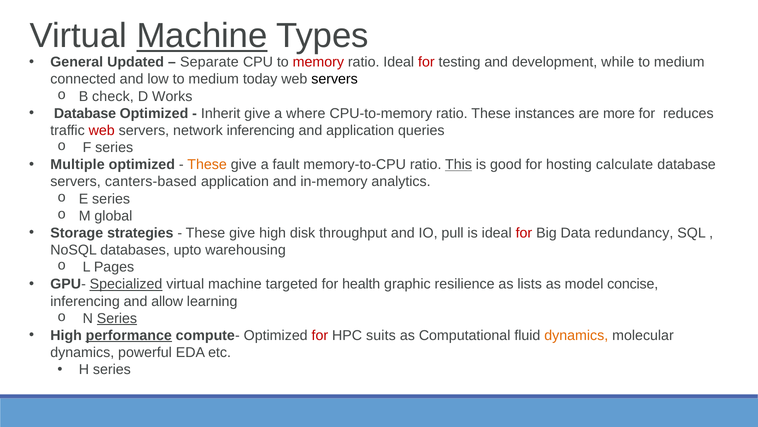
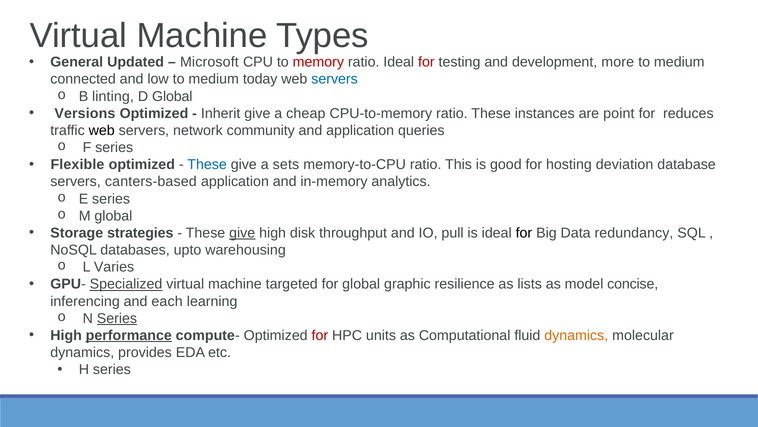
Machine underline: present -> none (202, 36)
Separate: Separate -> Microsoft (209, 62)
while: while -> more (618, 62)
servers colour: black -> blue (335, 79)
check: check -> linting (113, 96)
D Works: Works -> Global (172, 96)
Database: Database -> Versions (85, 113)
where: where -> cheap (306, 113)
more: more -> point (619, 113)
web colour: red -> black (102, 130)
network inferencing: inferencing -> community (261, 130)
Multiple: Multiple -> Flexible (77, 164)
These colour: orange -> blue (207, 164)
fault: fault -> sets (286, 164)
This underline: present -> none (459, 164)
calculate: calculate -> deviation (625, 164)
give underline: none -> present (242, 233)
for colour: red -> black (524, 233)
Pages: Pages -> Varies (114, 267)
for health: health -> global (361, 284)
allow: allow -> each (167, 301)
suits: suits -> units (381, 335)
powerful: powerful -> provides (145, 352)
